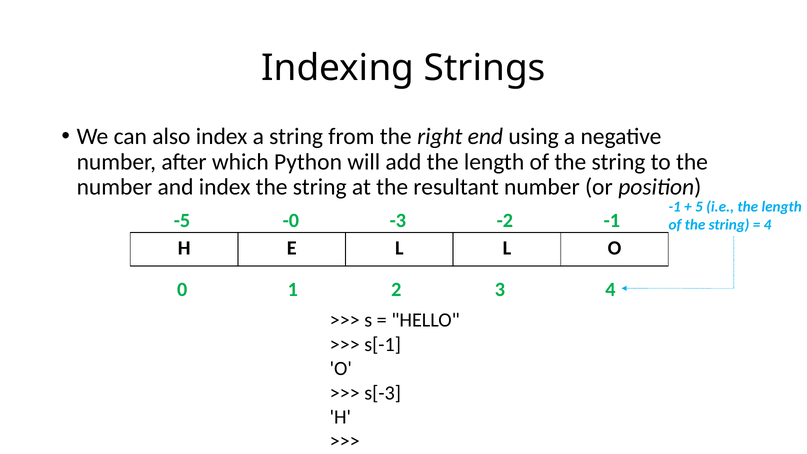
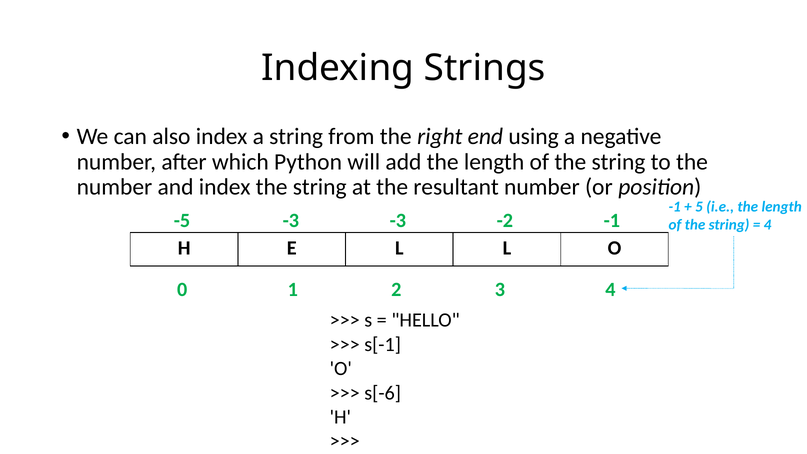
-5 -0: -0 -> -3 (291, 221)
s[-3: s[-3 -> s[-6 (383, 393)
